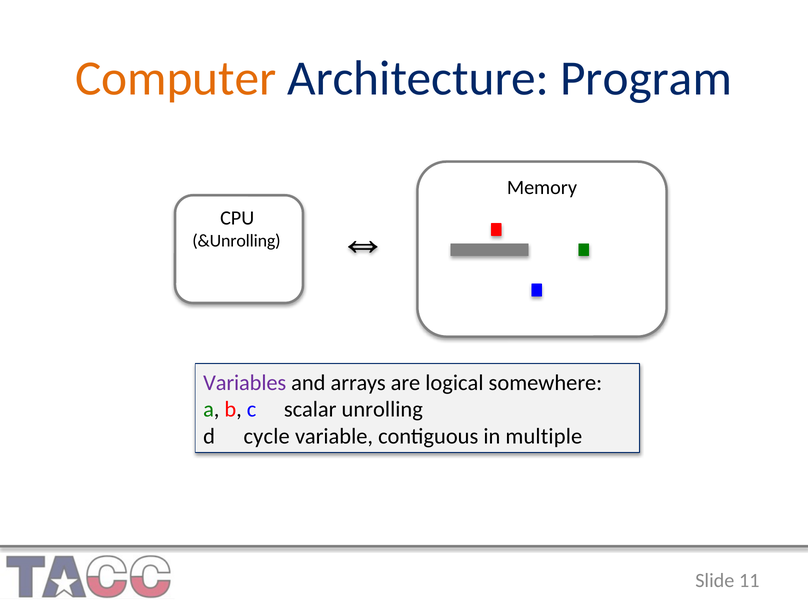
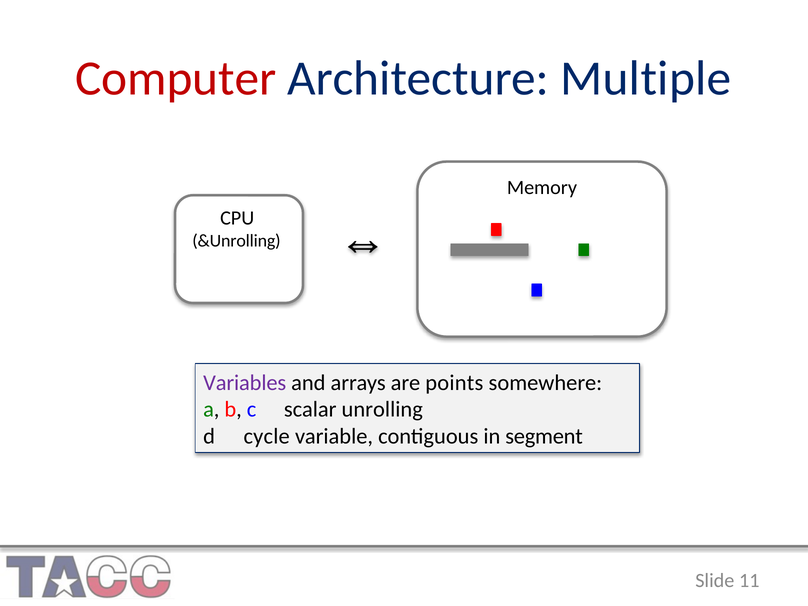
Computer colour: orange -> red (176, 78)
Program: Program -> Multiple (646, 78)
logical: logical -> points (454, 383)
multiple: multiple -> segment (544, 437)
